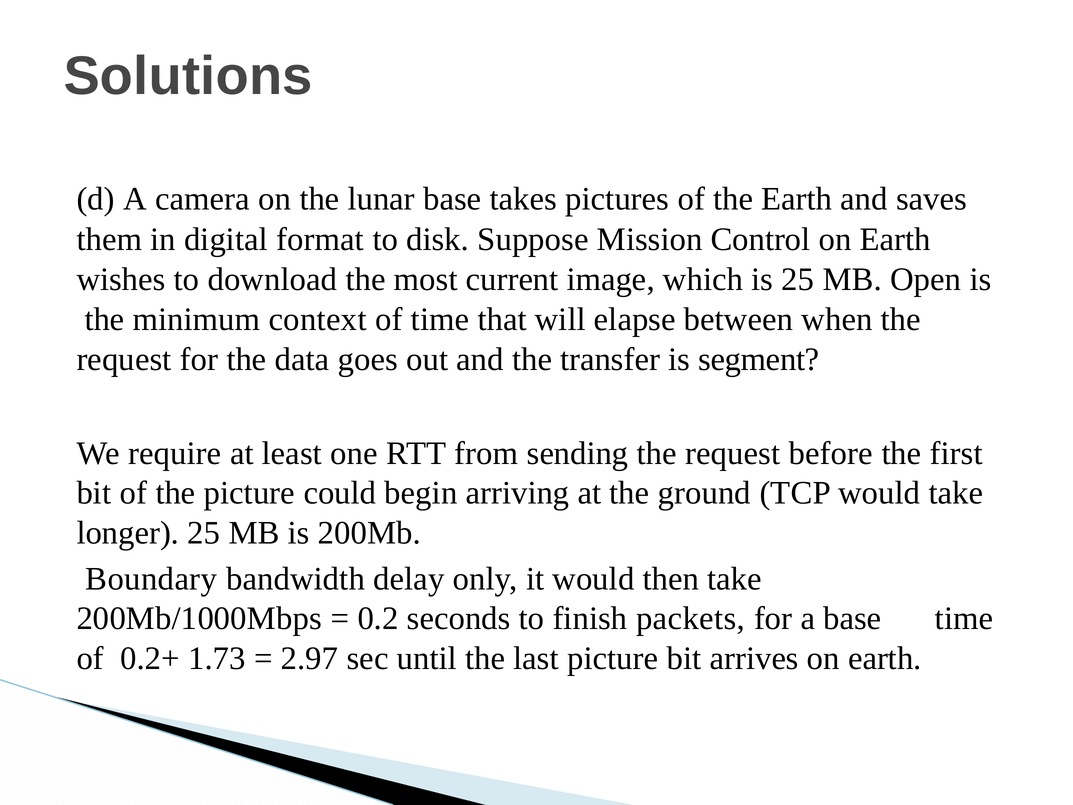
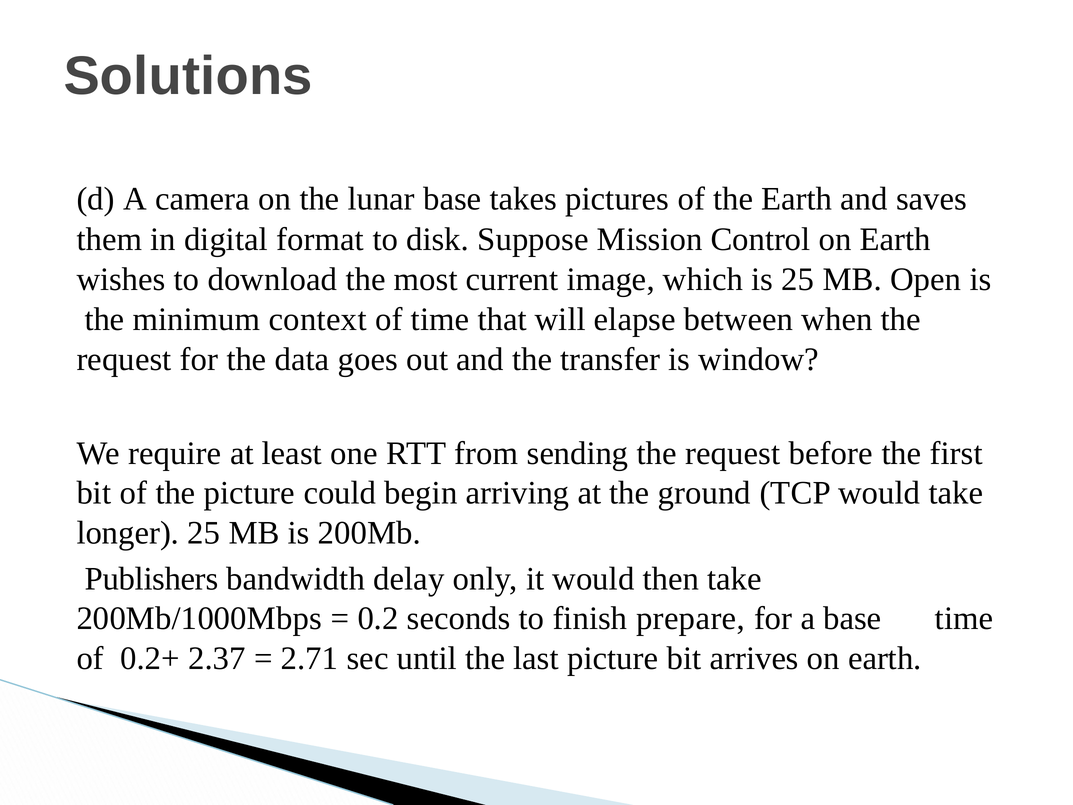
segment: segment -> window (759, 359)
Boundary: Boundary -> Publishers (152, 579)
packets: packets -> prepare (690, 618)
1.73: 1.73 -> 2.37 (217, 658)
2.97: 2.97 -> 2.71 (310, 658)
